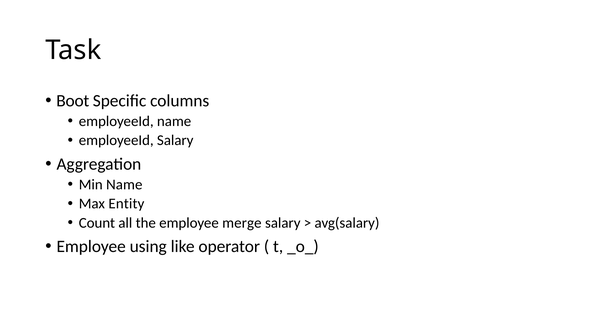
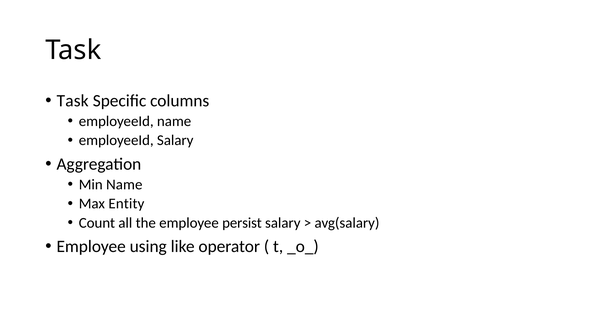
Boot: Boot -> Task (73, 101)
merge: merge -> persist (242, 223)
